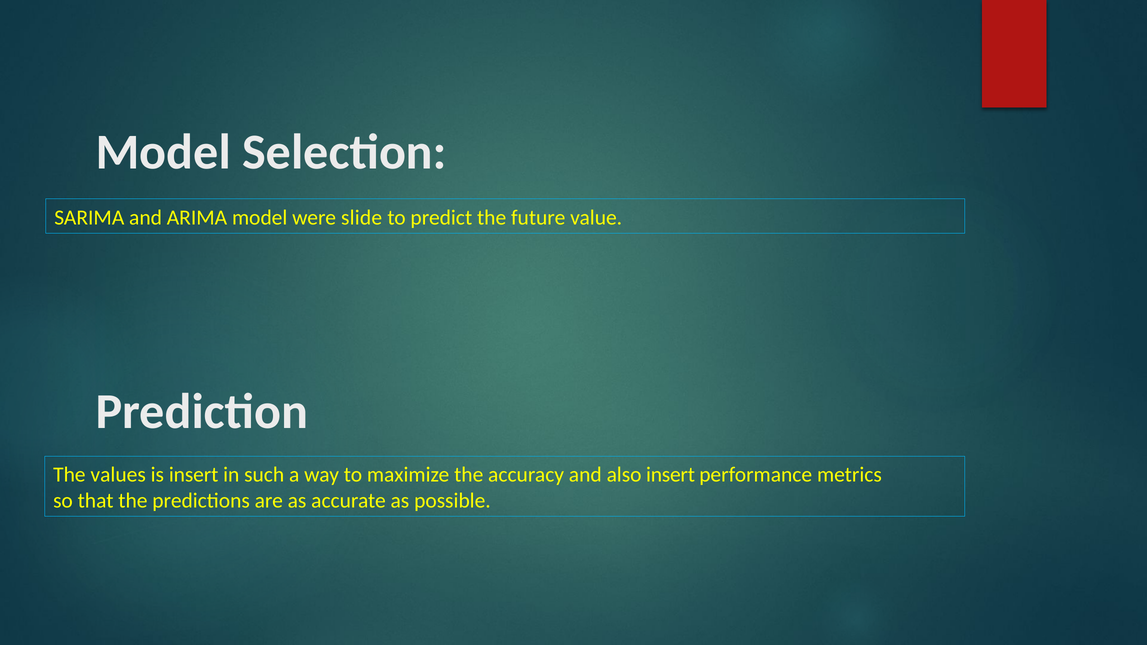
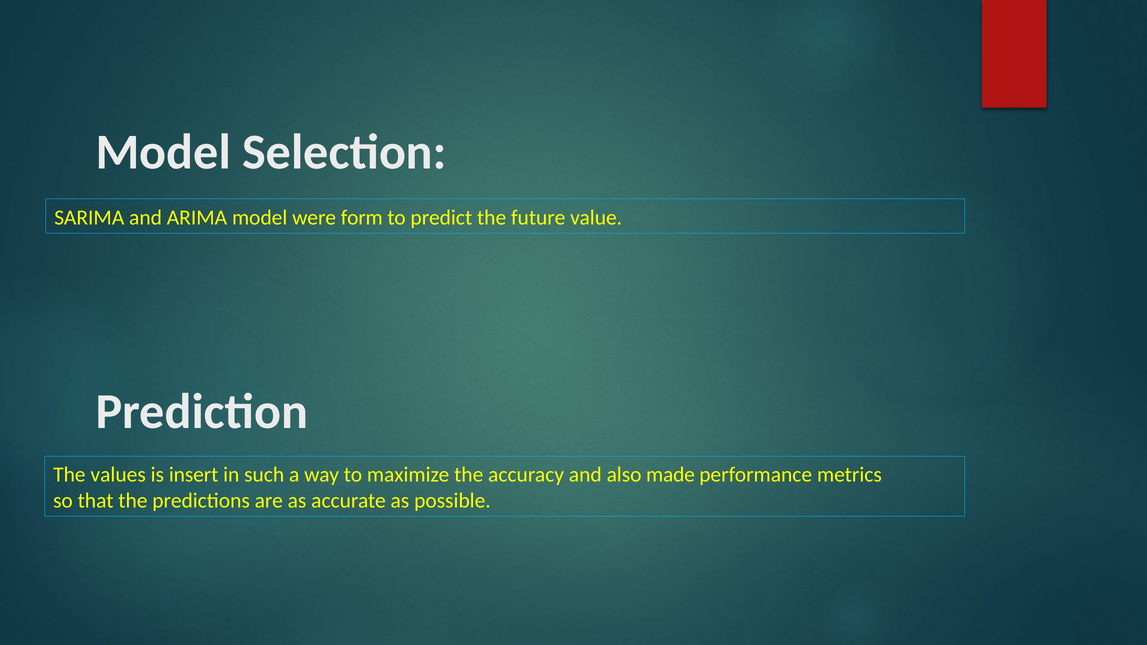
slide: slide -> form (362, 218)
also insert: insert -> made (670, 475)
